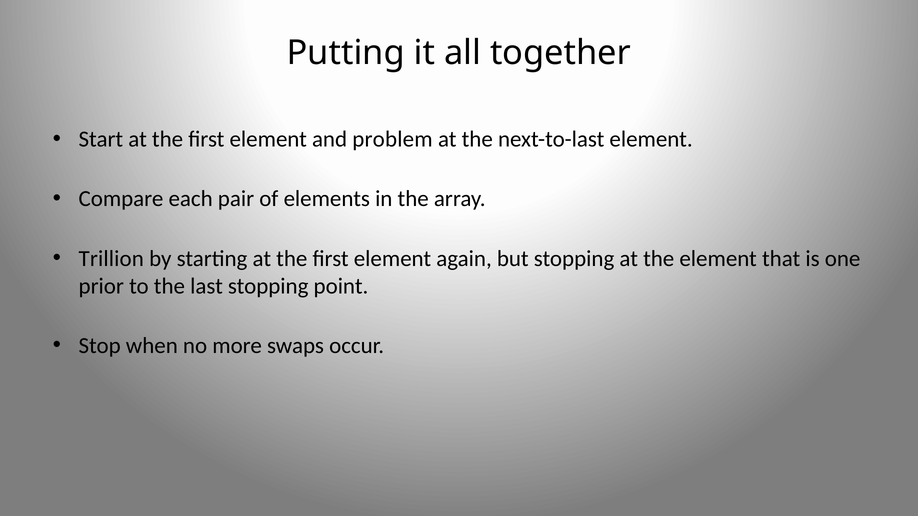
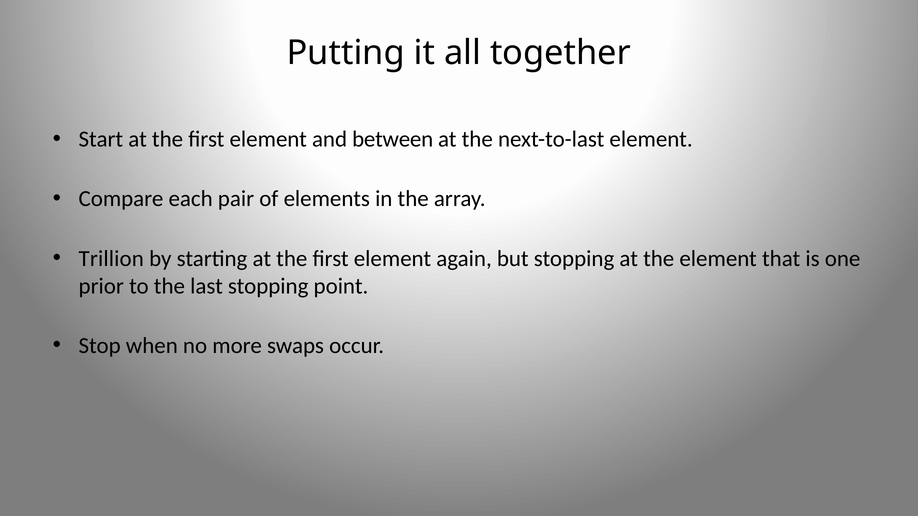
problem: problem -> between (393, 139)
